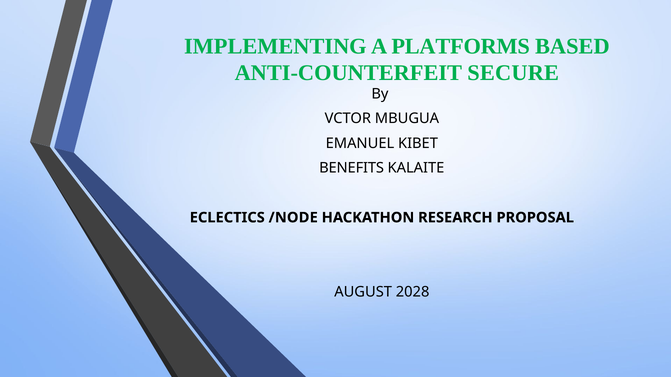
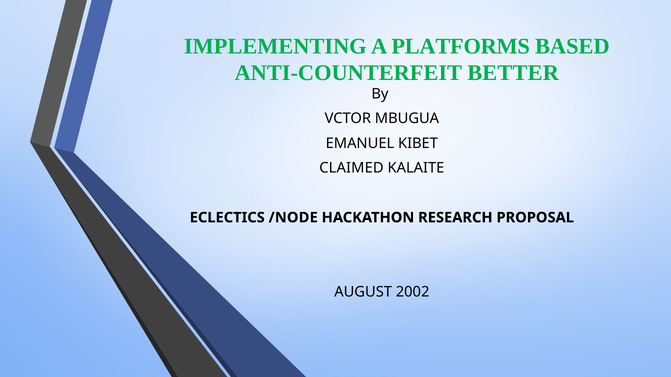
SECURE: SECURE -> BETTER (513, 73)
BENEFITS: BENEFITS -> CLAIMED (351, 168)
2028: 2028 -> 2002 (413, 292)
